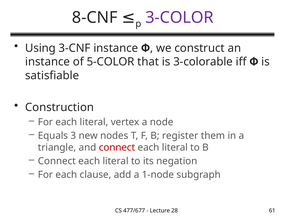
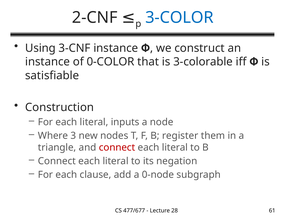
8-CNF: 8-CNF -> 2-CNF (95, 18)
3-COLOR colour: purple -> blue (180, 18)
5-COLOR: 5-COLOR -> 0-COLOR (111, 62)
vertex: vertex -> inputs (125, 122)
Equals: Equals -> Where (53, 136)
1-node: 1-node -> 0-node (158, 175)
